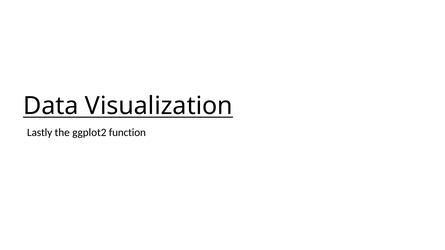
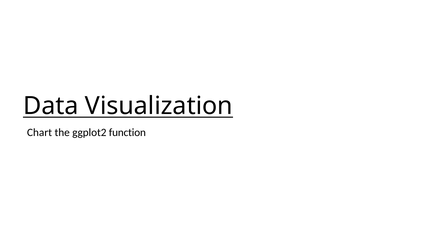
Lastly: Lastly -> Chart (40, 133)
